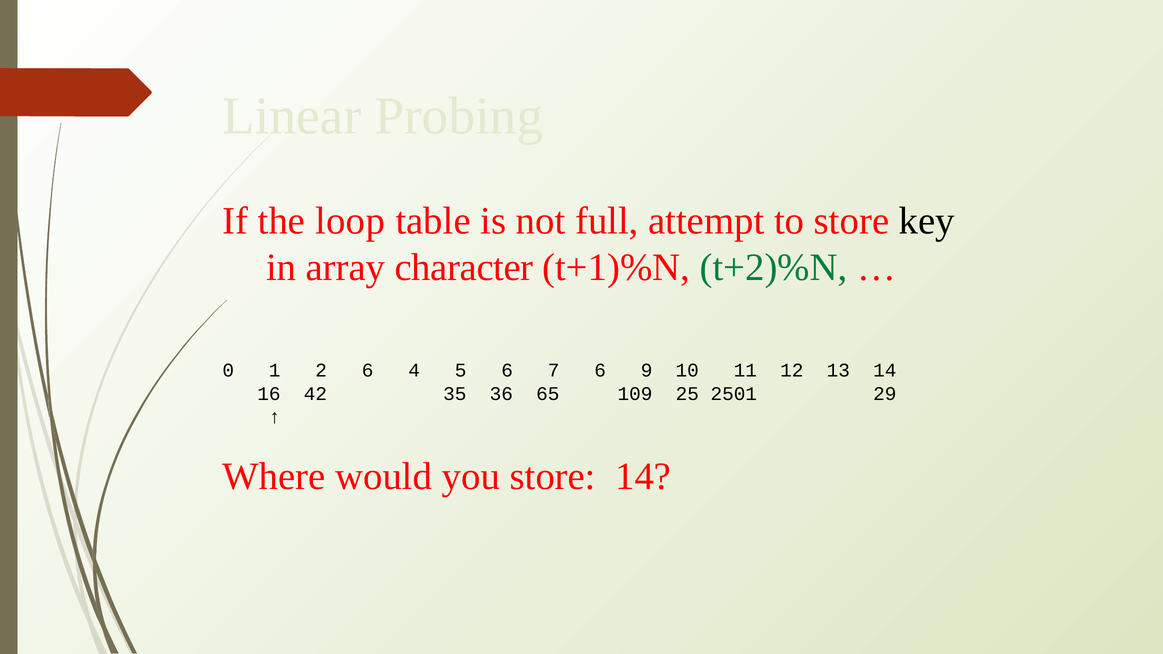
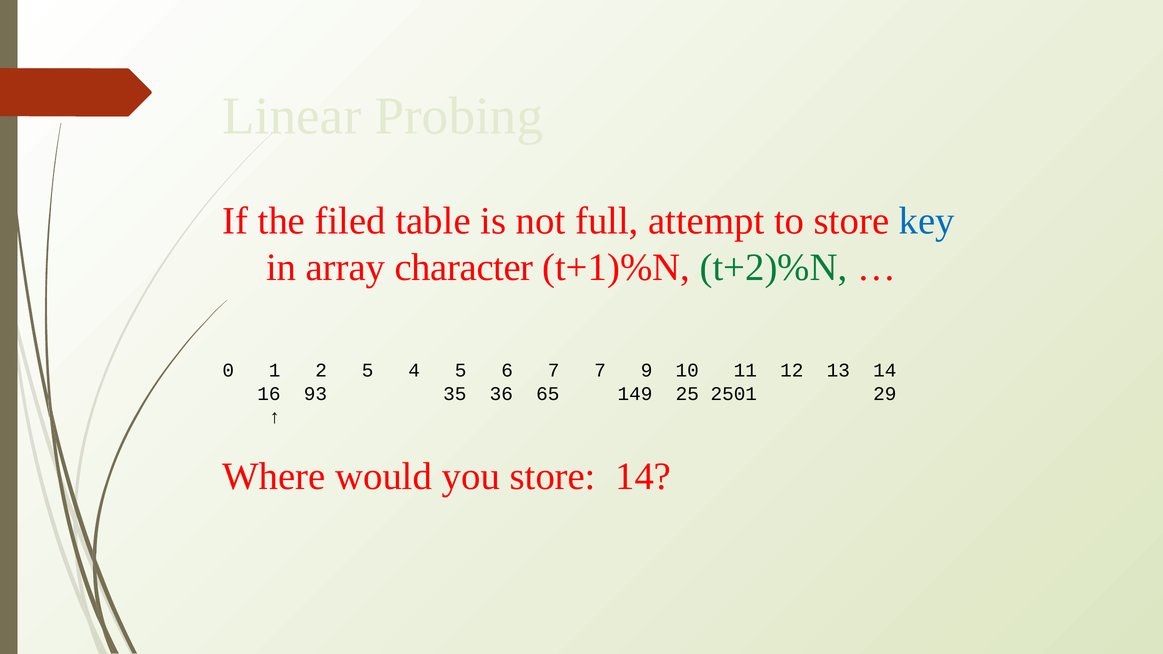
loop: loop -> filed (350, 221)
key colour: black -> blue (927, 221)
2 6: 6 -> 5 (368, 371)
7 6: 6 -> 7 (600, 371)
42: 42 -> 93 (315, 394)
109: 109 -> 149 (635, 394)
